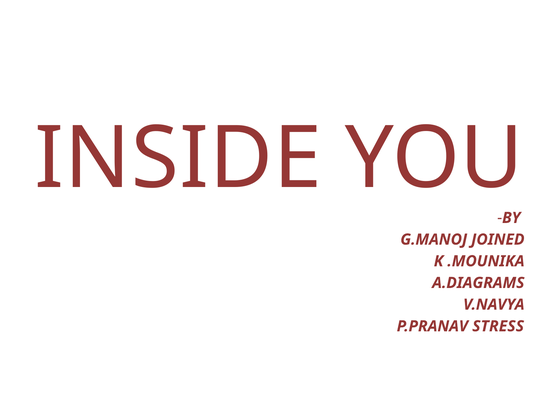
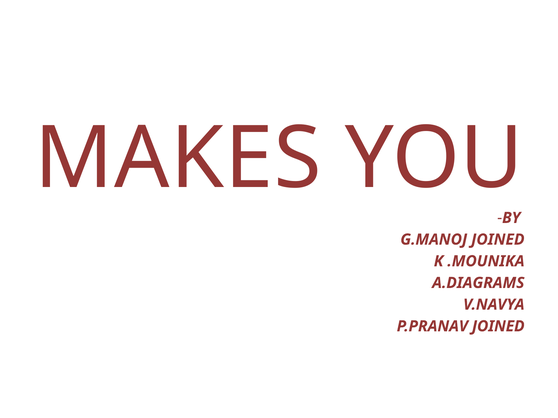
INSIDE: INSIDE -> MAKES (178, 159)
P.PRANAV STRESS: STRESS -> JOINED (498, 327)
